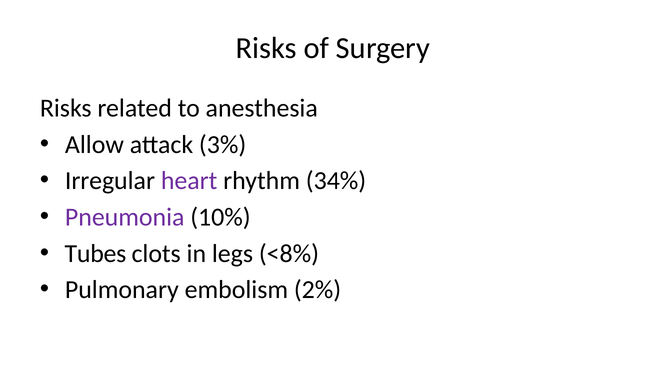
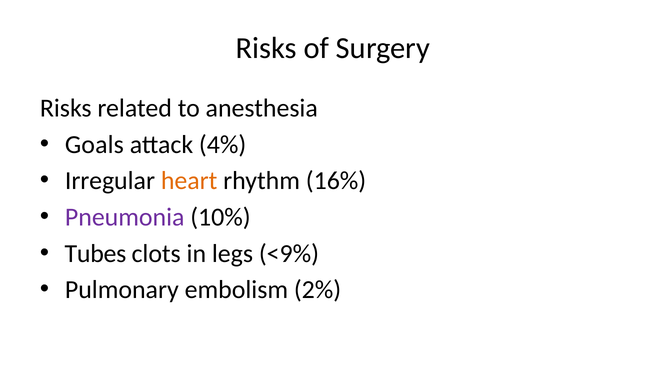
Allow: Allow -> Goals (94, 144)
3%: 3% -> 4% (223, 144)
heart colour: purple -> orange (189, 181)
34%: 34% -> 16% (336, 181)
<8%: <8% -> <9% (289, 253)
